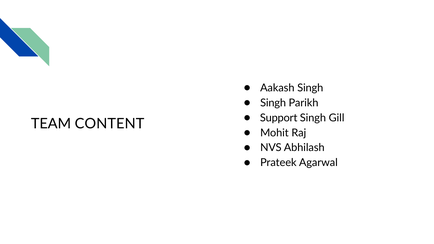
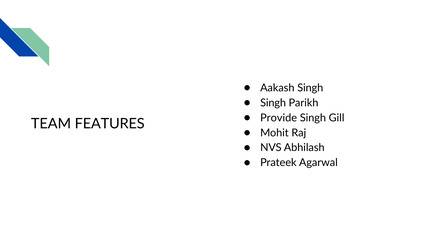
Support: Support -> Provide (279, 118)
CONTENT: CONTENT -> FEATURES (110, 124)
